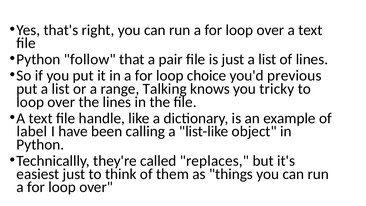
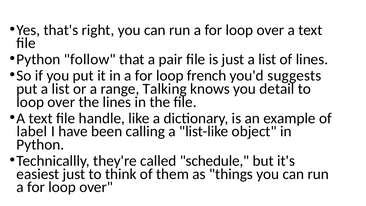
choice: choice -> french (207, 76)
previous: previous -> suggests (294, 76)
tricky: tricky -> detail (277, 89)
replaces: replaces -> schedule (215, 161)
